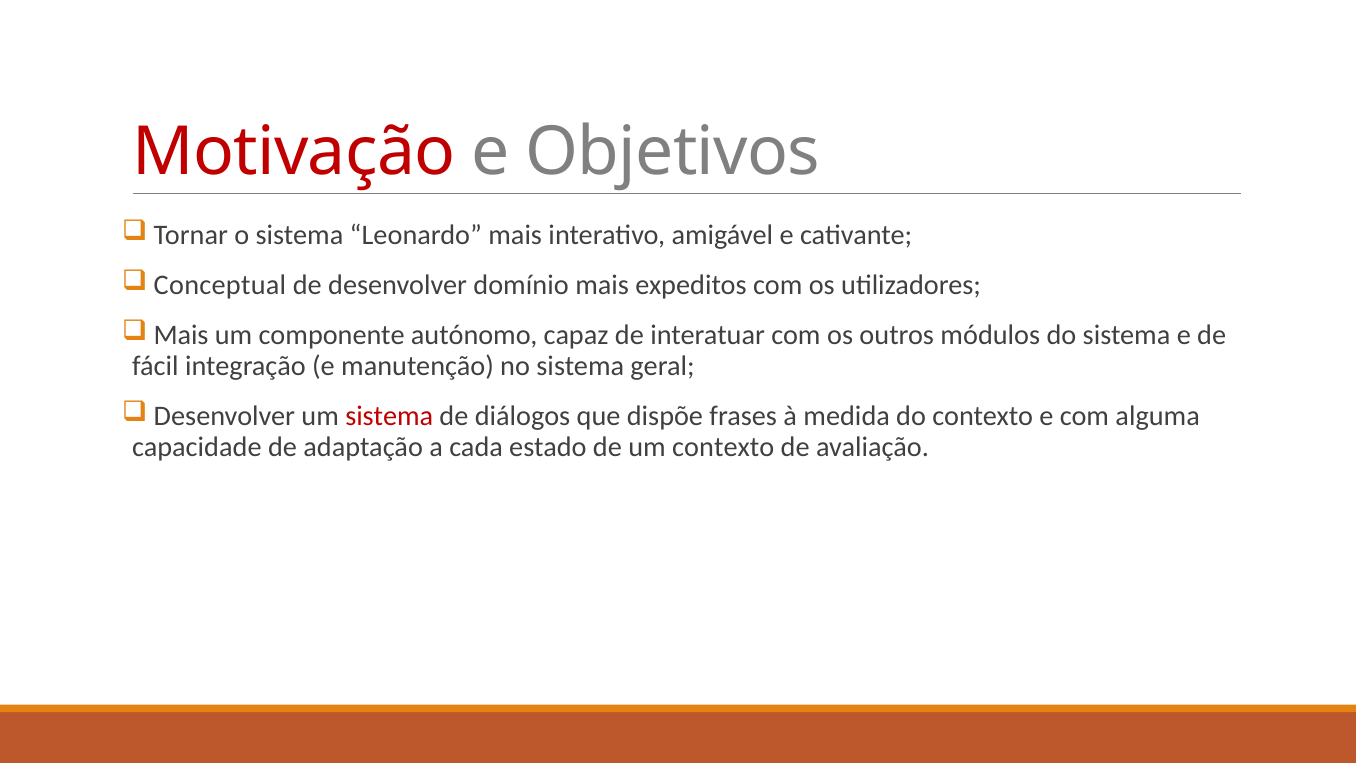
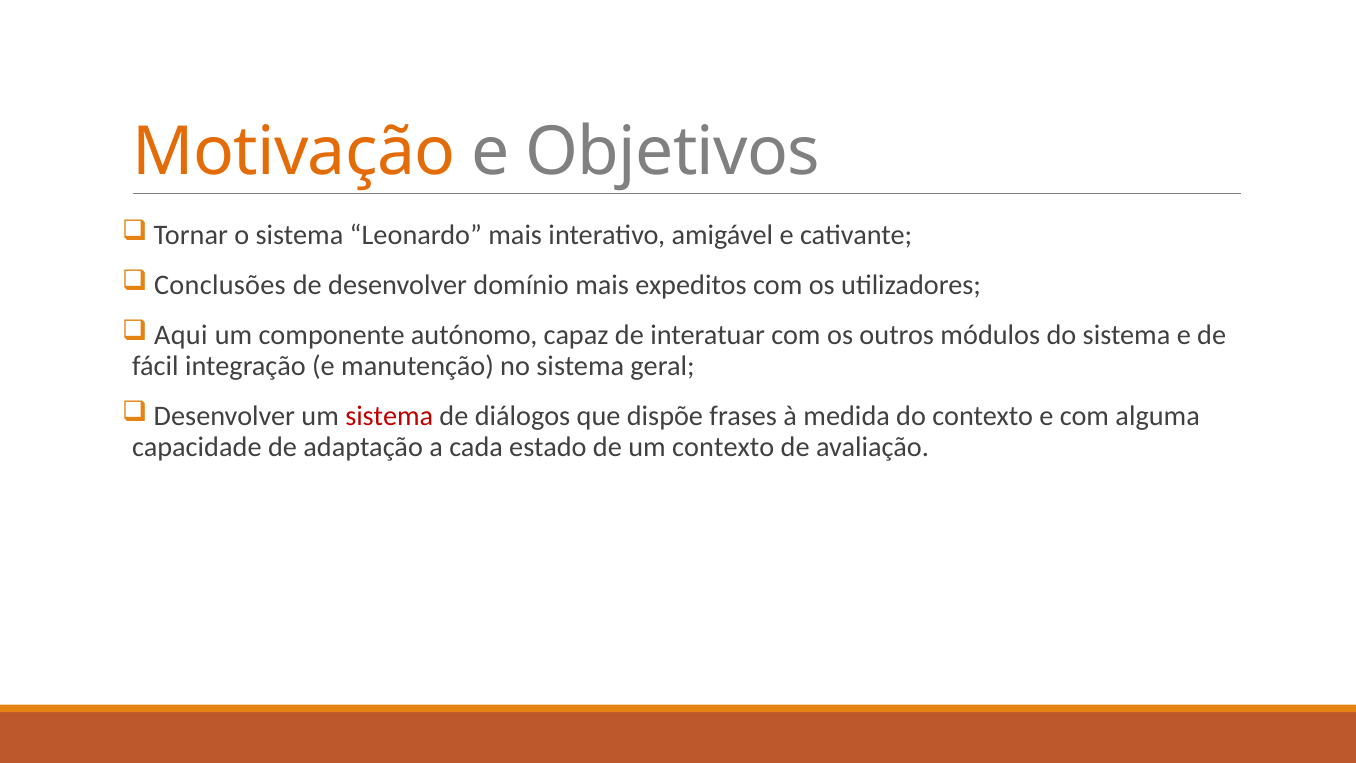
Motivação colour: red -> orange (294, 152)
Conceptual: Conceptual -> Conclusões (220, 285)
Mais: Mais -> Aqui (181, 335)
